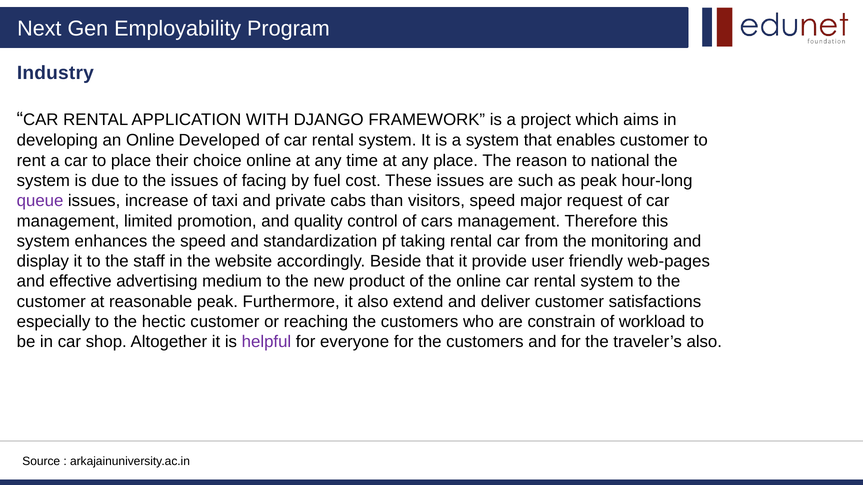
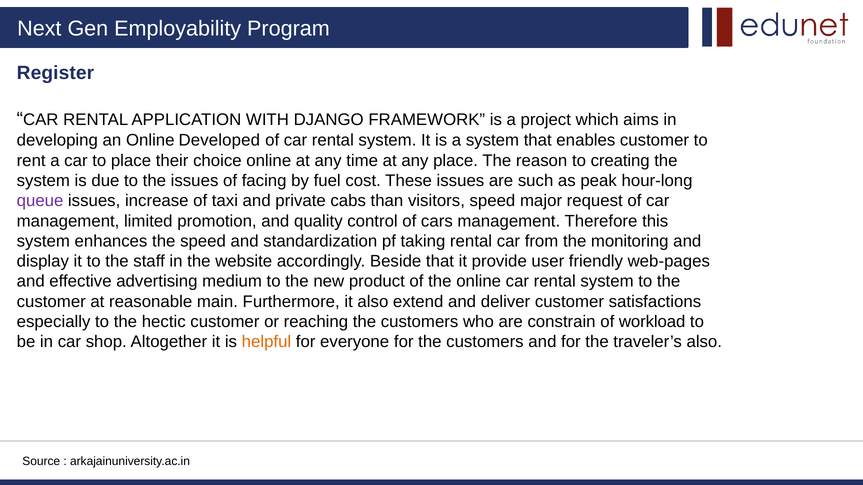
Industry: Industry -> Register (55, 73)
national: national -> creating (620, 161)
reasonable peak: peak -> main (217, 302)
helpful colour: purple -> orange (266, 342)
